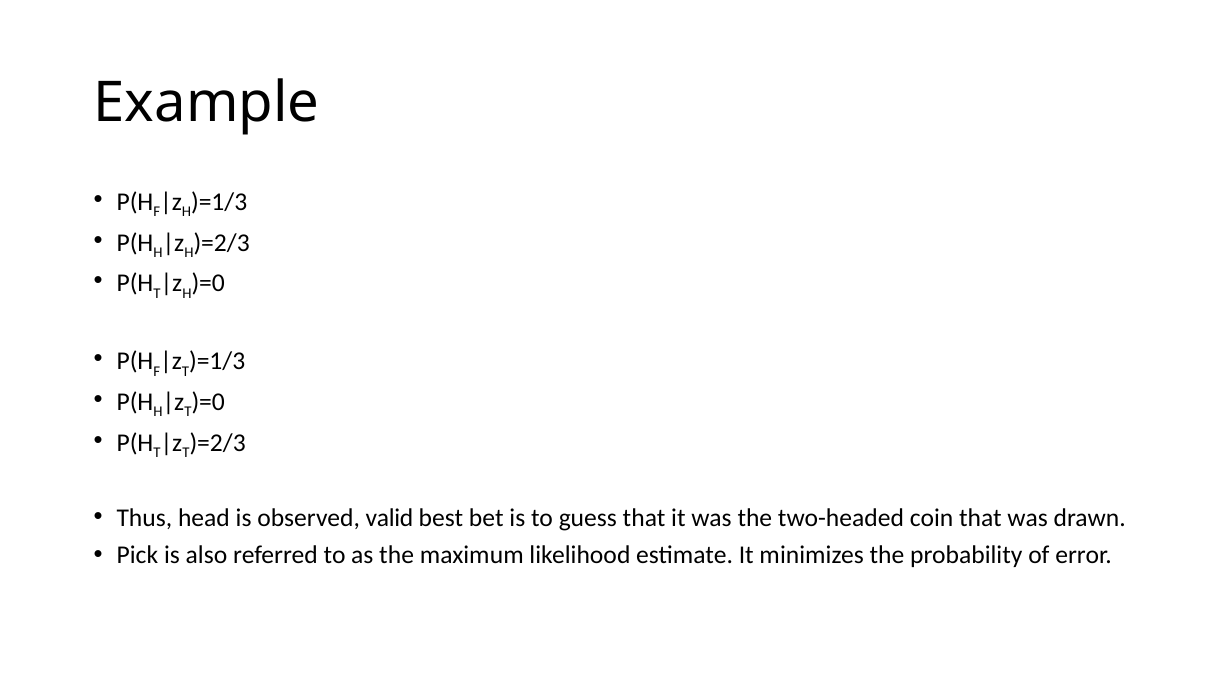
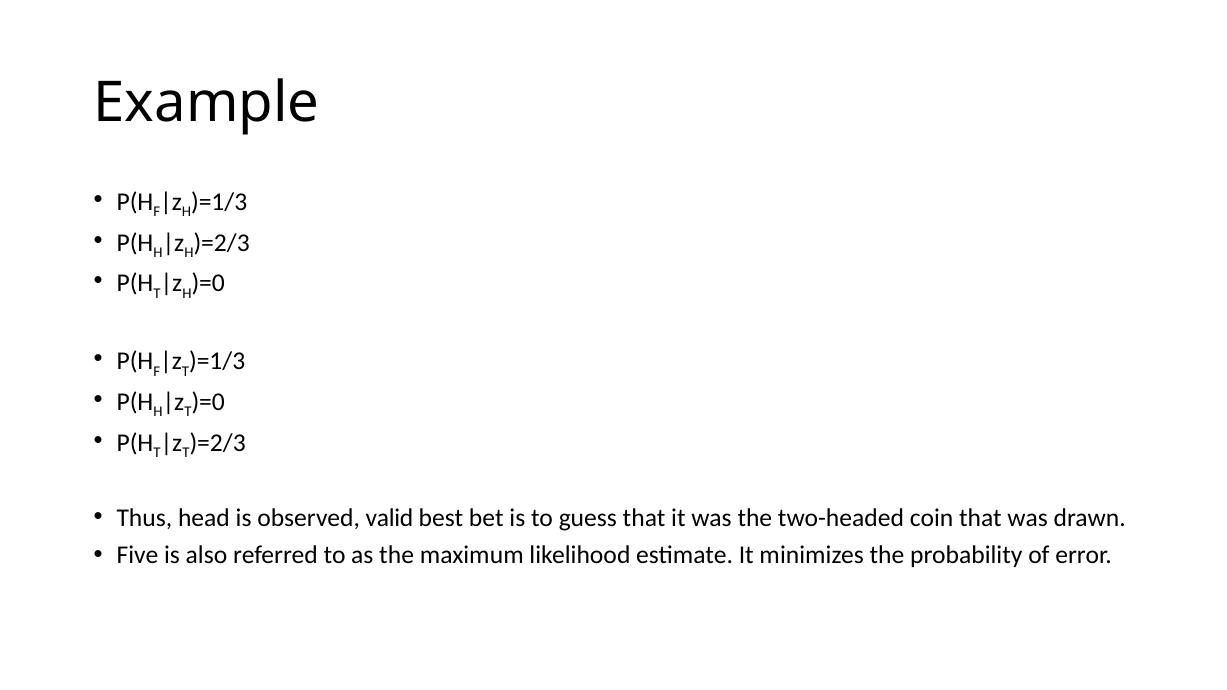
Pick: Pick -> Five (137, 556)
